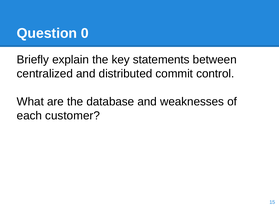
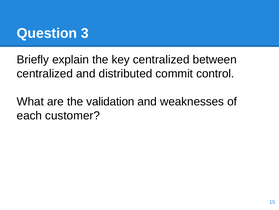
0: 0 -> 3 (85, 33)
key statements: statements -> centralized (161, 59)
database: database -> validation (110, 101)
